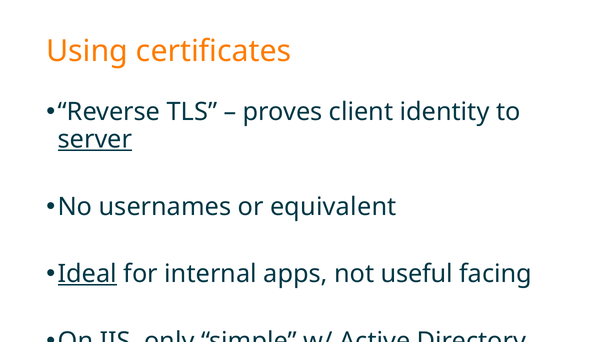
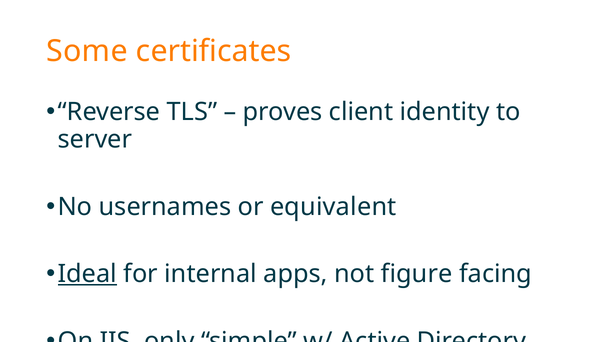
Using: Using -> Some (87, 51)
server underline: present -> none (95, 139)
useful: useful -> figure (417, 274)
